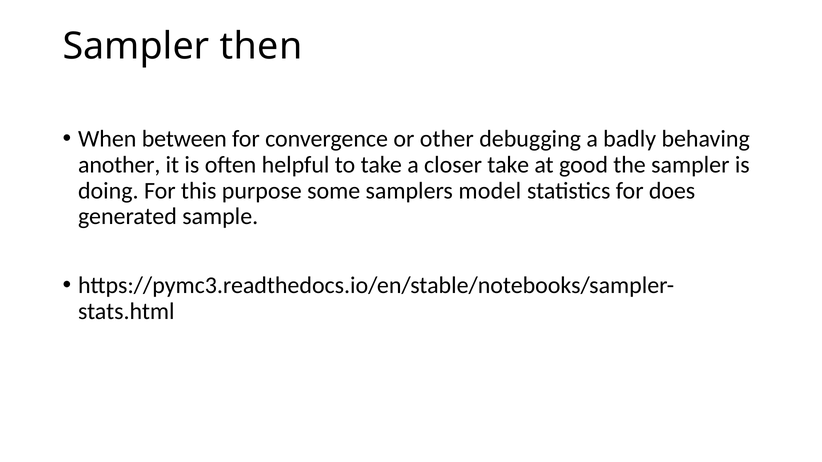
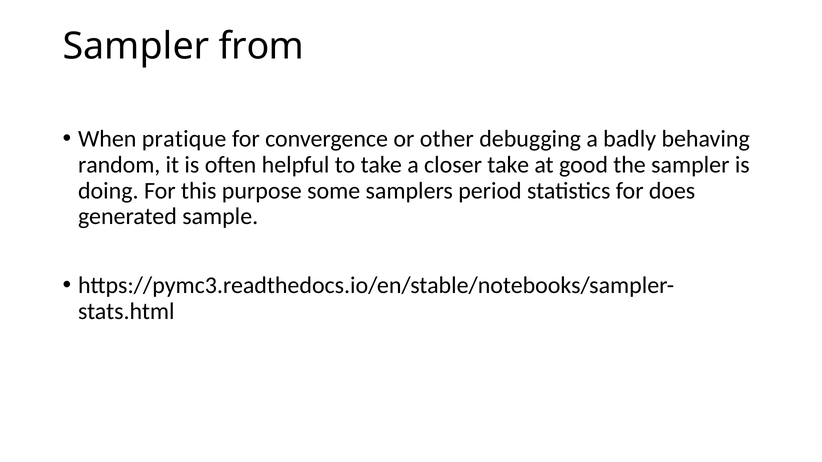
then: then -> from (262, 46)
between: between -> pratique (184, 139)
another: another -> random (119, 165)
model: model -> period (490, 191)
